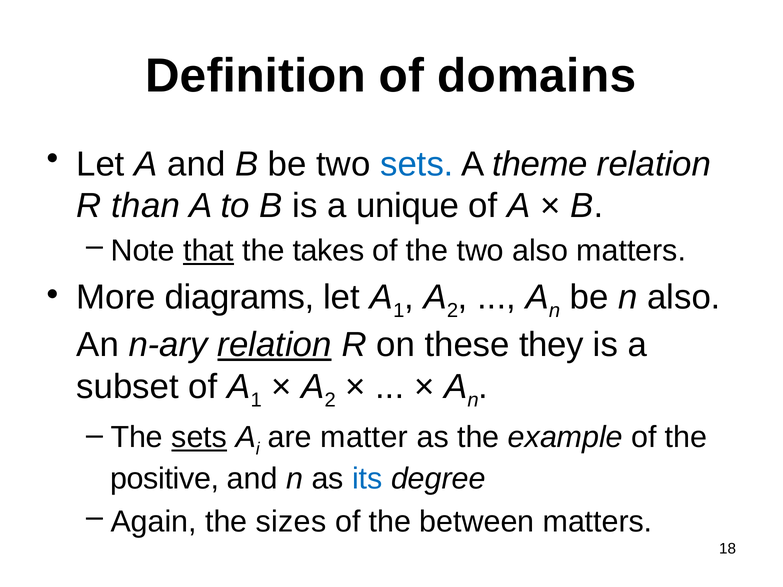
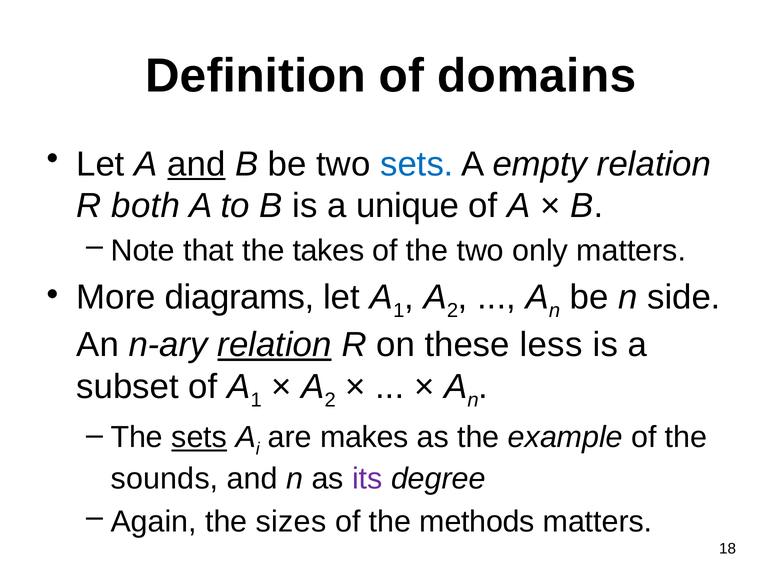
and underline: none -> present (196, 164)
theme: theme -> empty (540, 164)
than: than -> both (146, 206)
that underline: present -> none (208, 251)
two also: also -> only (540, 251)
n also: also -> side (684, 297)
they: they -> less (551, 345)
matter: matter -> makes (364, 437)
positive: positive -> sounds (165, 479)
its colour: blue -> purple (367, 479)
between: between -> methods (477, 522)
